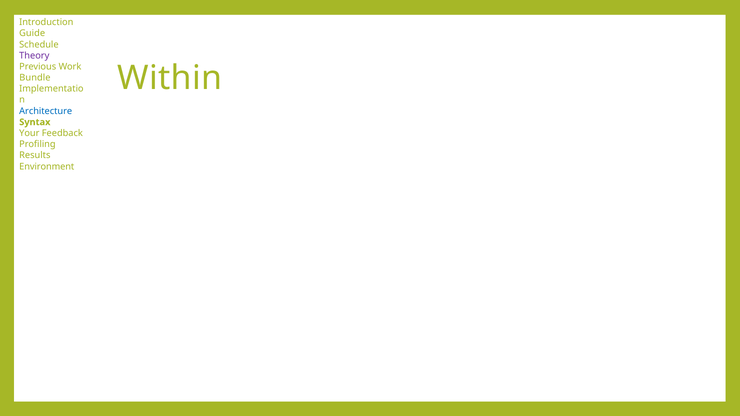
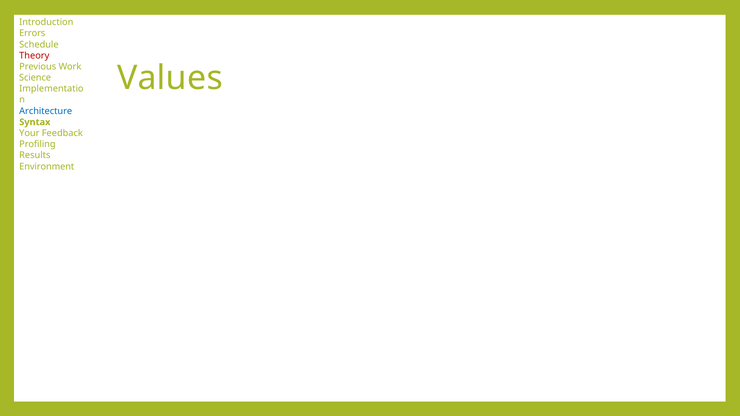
Guide: Guide -> Errors (32, 33)
Theory colour: purple -> red (34, 56)
Within: Within -> Values (170, 78)
Bundle: Bundle -> Science (35, 78)
